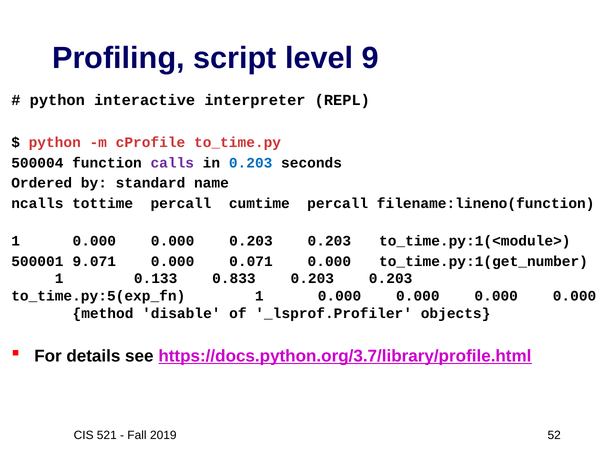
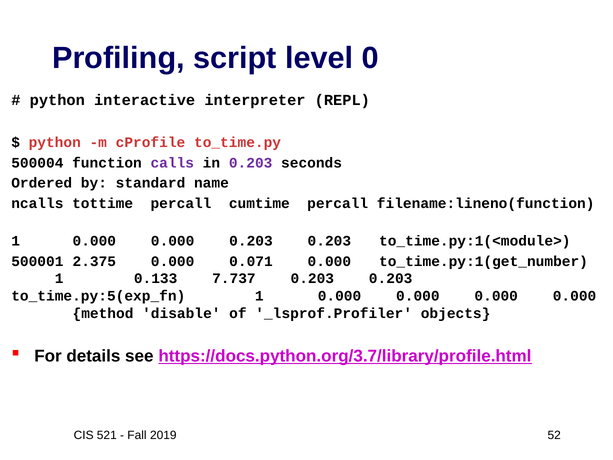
9: 9 -> 0 (370, 58)
0.203 colour: blue -> purple (251, 163)
9.071: 9.071 -> 2.375 (94, 261)
0.833: 0.833 -> 7.737 (234, 278)
